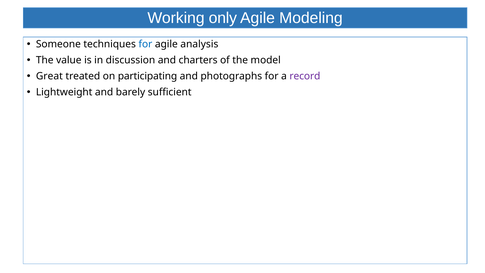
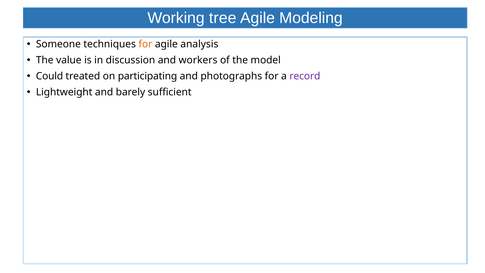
only: only -> tree (223, 18)
for colour: blue -> orange (145, 44)
charters: charters -> workers (198, 60)
Great: Great -> Could (49, 76)
